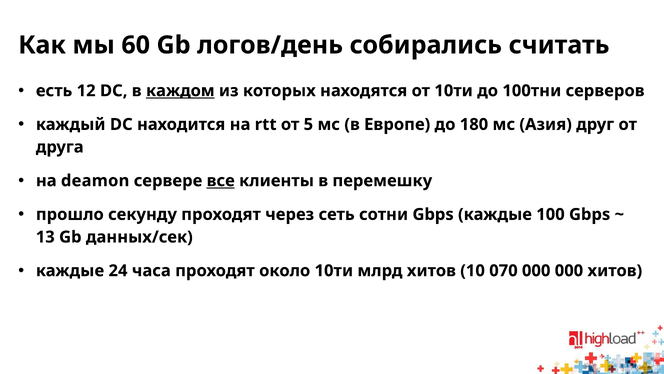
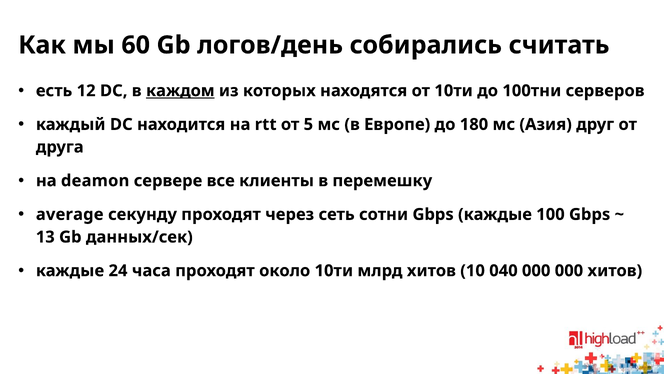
все underline: present -> none (221, 181)
прошло: прошло -> average (70, 214)
070: 070 -> 040 (503, 270)
